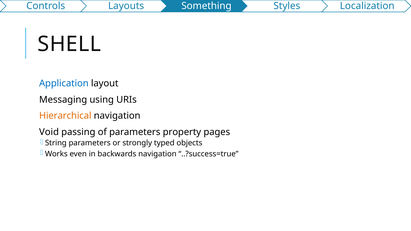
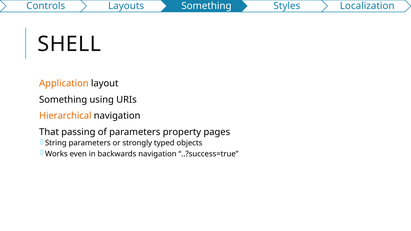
Application colour: blue -> orange (64, 84)
Messaging: Messaging -> Something (63, 100)
Void: Void -> That (49, 132)
